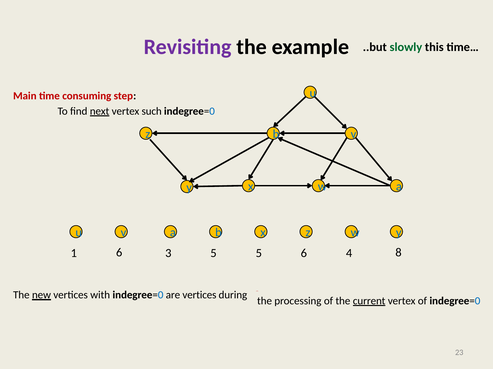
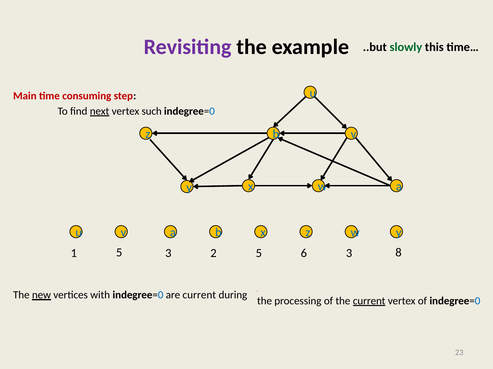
1 6: 6 -> 5 (119, 253)
3 5: 5 -> 2 (213, 254)
6 4: 4 -> 3 (349, 254)
are vertices: vertices -> current (199, 295)
